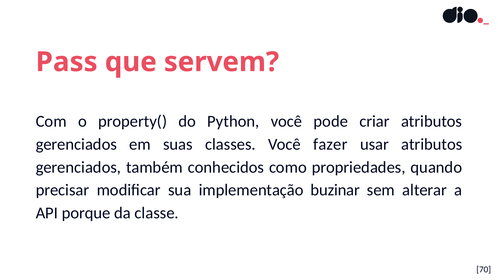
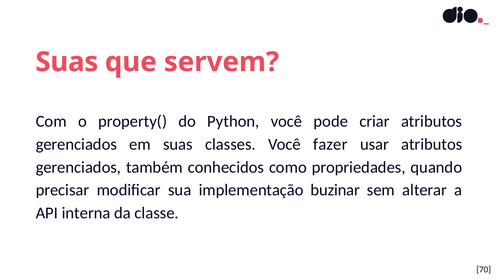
Pass: Pass -> Suas (67, 62)
porque: porque -> interna (86, 213)
